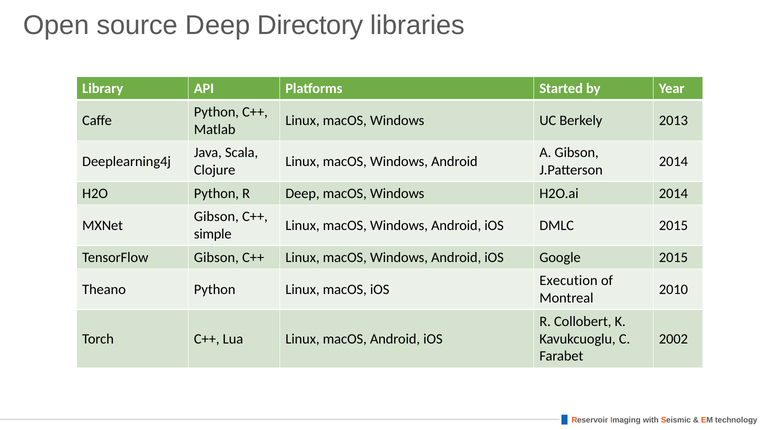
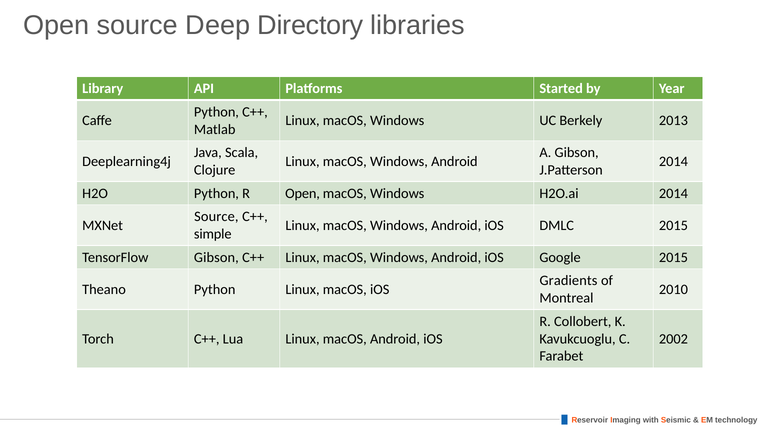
R Deep: Deep -> Open (303, 193)
Gibson: Gibson -> Source (216, 217)
Execution: Execution -> Gradients (569, 281)
